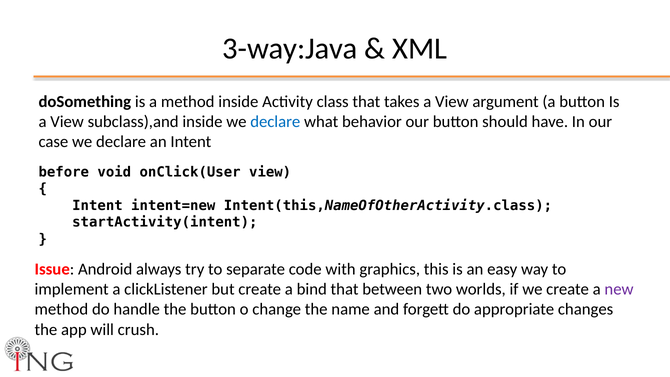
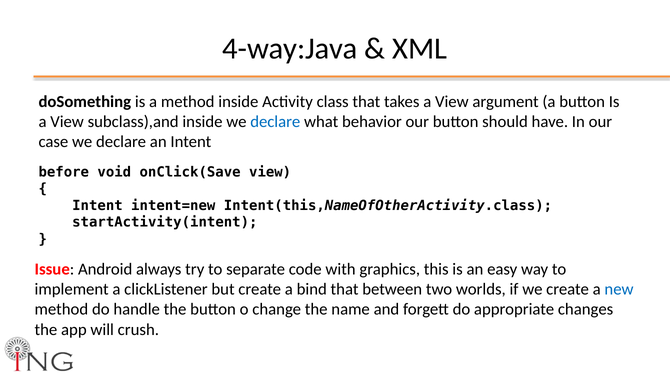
3-way:Java: 3-way:Java -> 4-way:Java (290, 49)
onClick(User: onClick(User -> onClick(Save (190, 172)
new colour: purple -> blue (619, 289)
